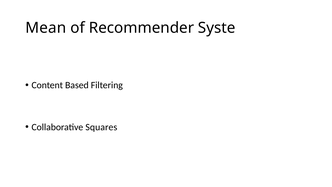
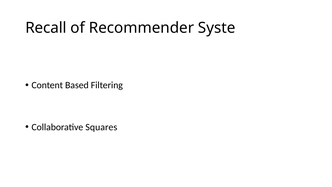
Mean: Mean -> Recall (46, 28)
